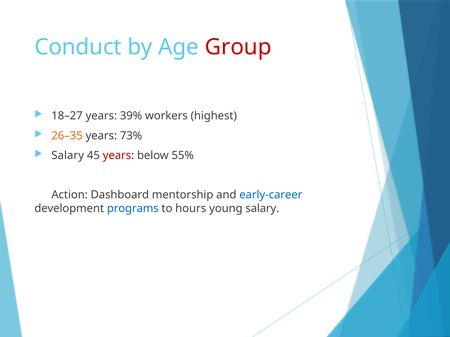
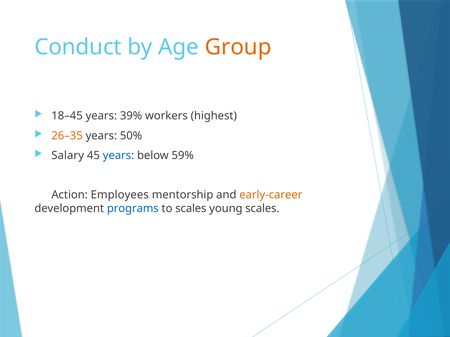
Group colour: red -> orange (238, 47)
18–27: 18–27 -> 18–45 (67, 116)
73%: 73% -> 50% (131, 136)
years colour: red -> blue (118, 156)
55%: 55% -> 59% (183, 156)
Dashboard: Dashboard -> Employees (120, 195)
early-career colour: blue -> orange (271, 195)
to hours: hours -> scales (191, 209)
young salary: salary -> scales (262, 209)
